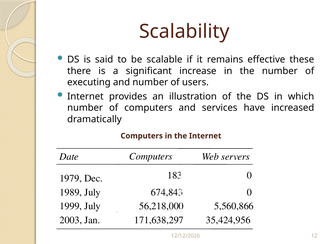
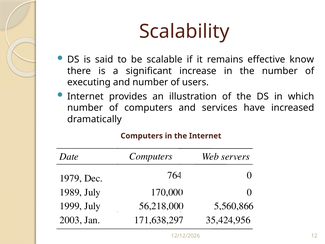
these: these -> know (302, 59)
183: 183 -> 764 (175, 175)
674,843: 674,843 -> 170,000 (167, 192)
